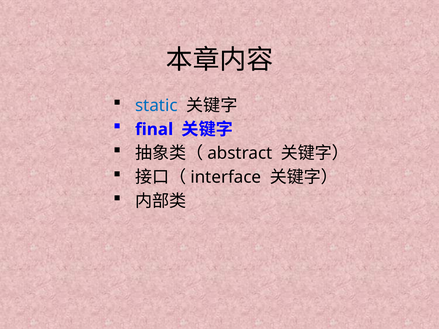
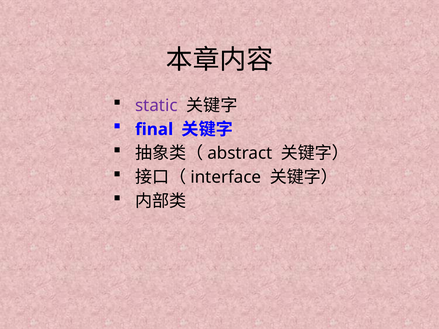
static colour: blue -> purple (156, 106)
